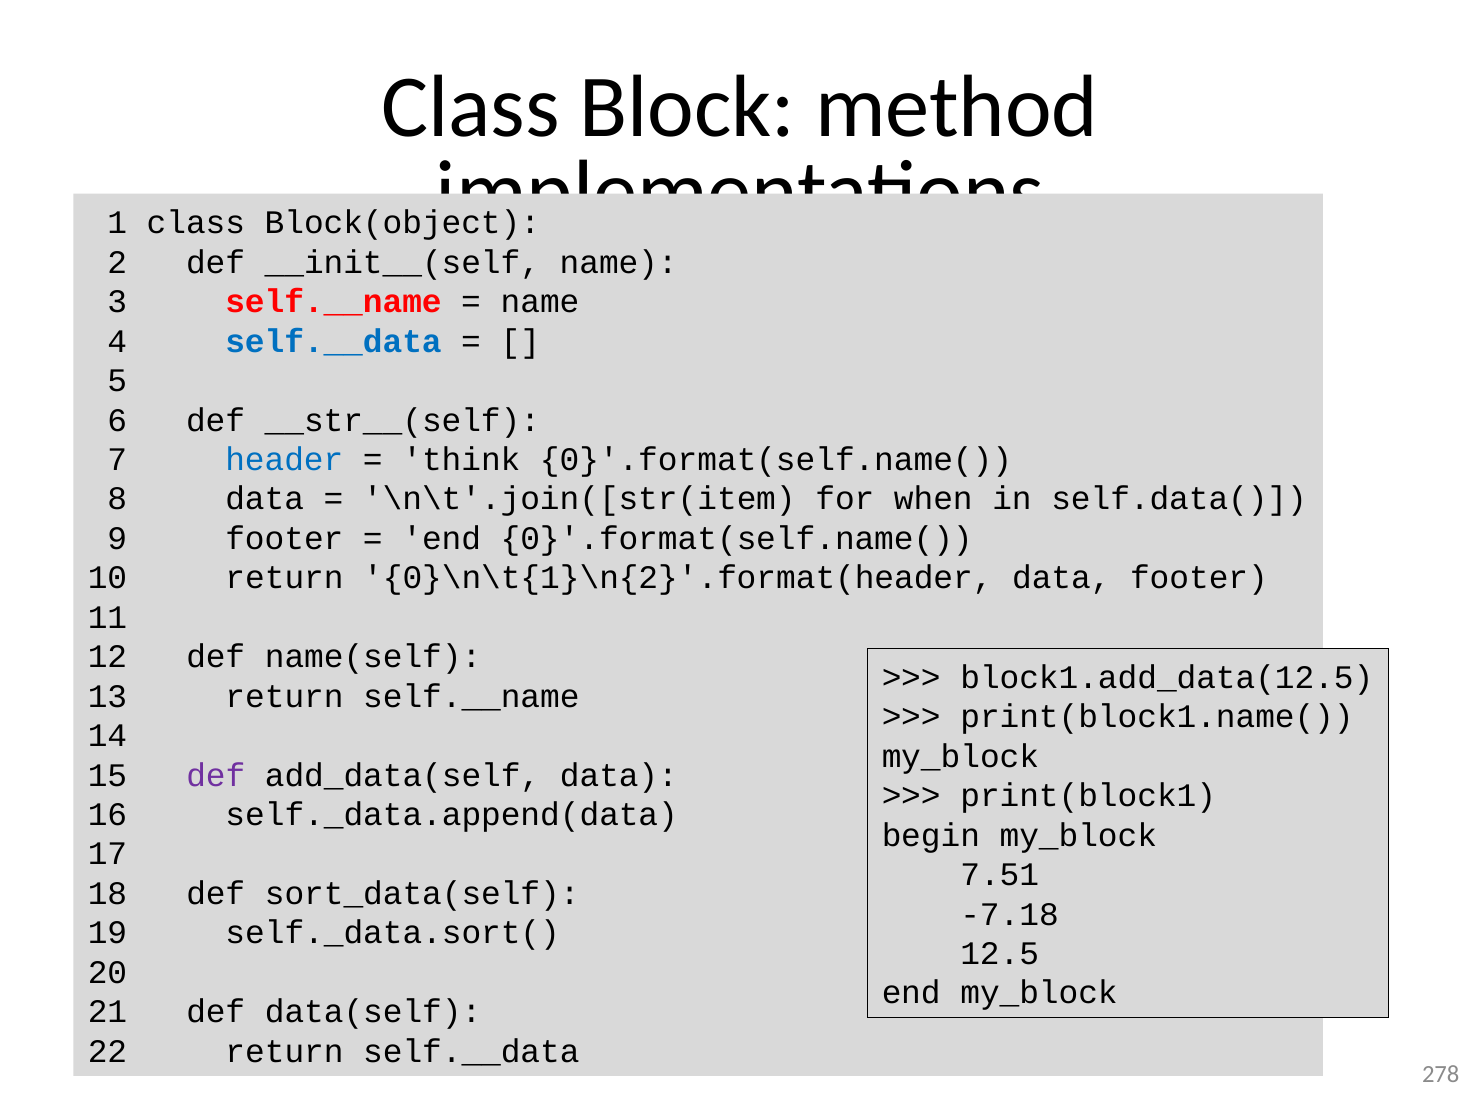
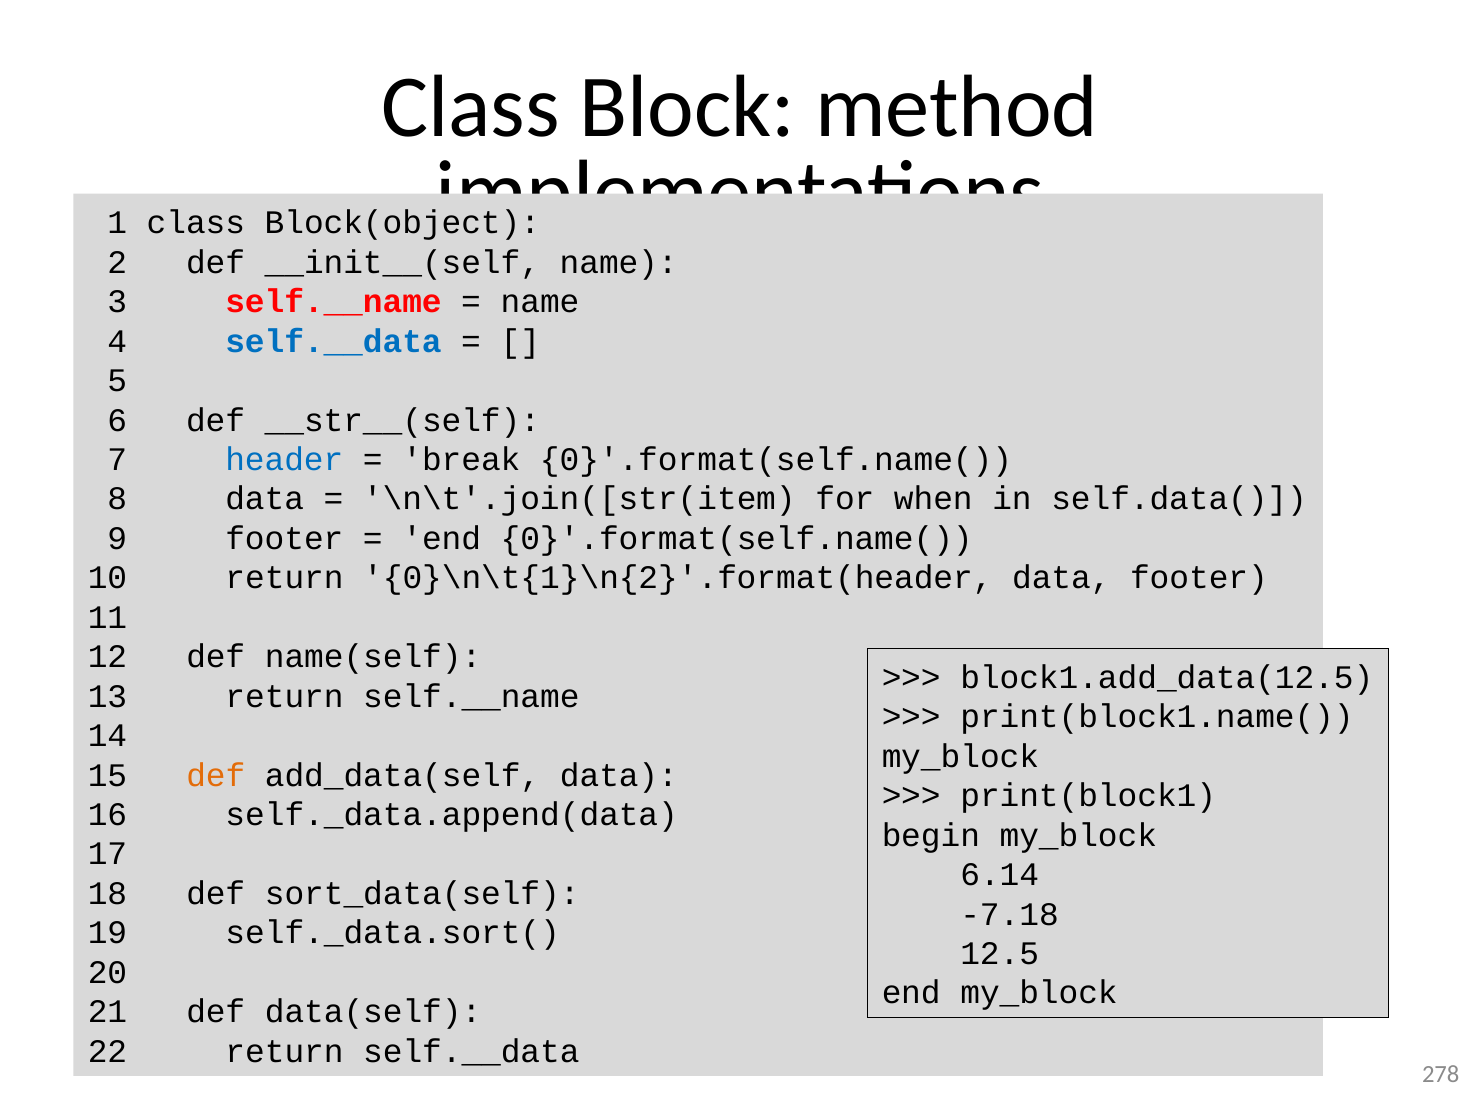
think: think -> break (461, 460)
def colour: purple -> orange (216, 775)
7.51: 7.51 -> 6.14 (1000, 875)
